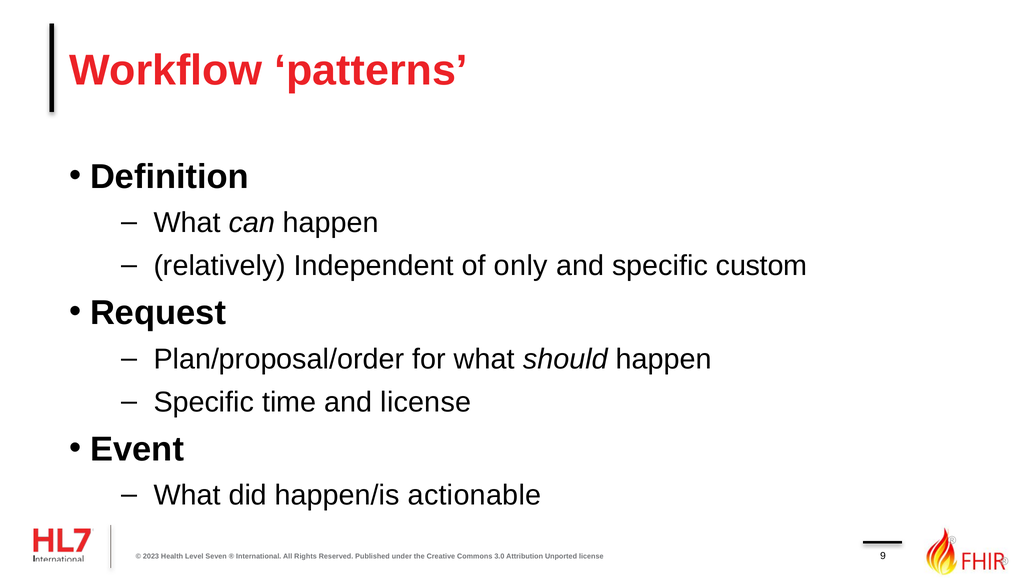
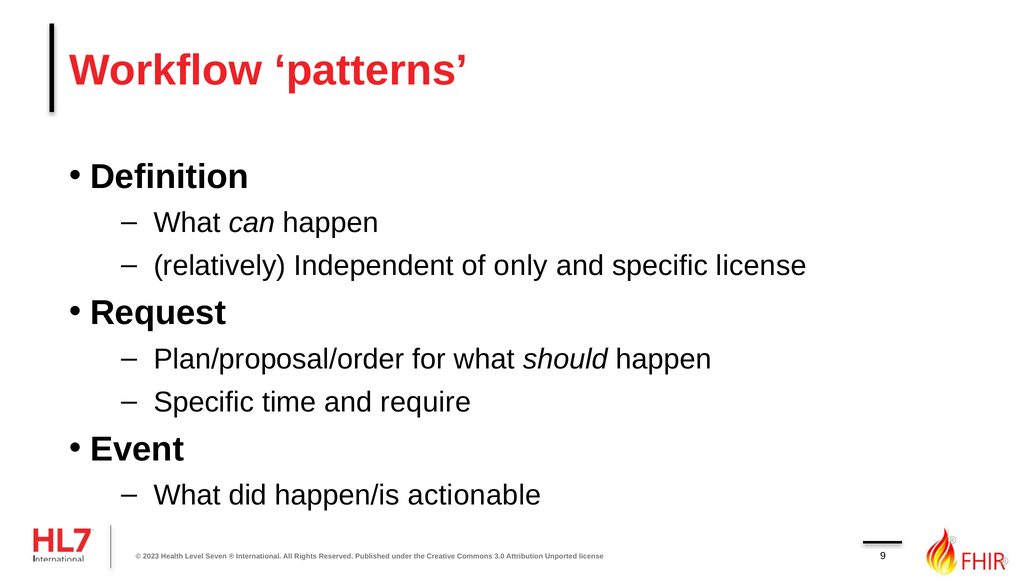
specific custom: custom -> license (761, 266)
and license: license -> require (426, 402)
